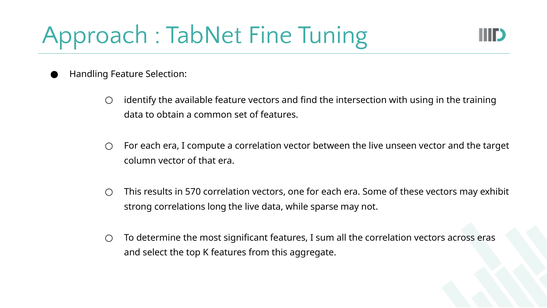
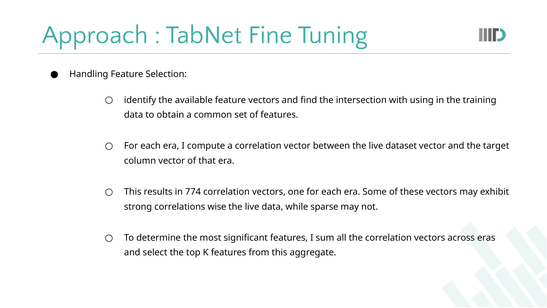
unseen: unseen -> dataset (401, 146)
570: 570 -> 774 (193, 192)
long: long -> wise (217, 206)
